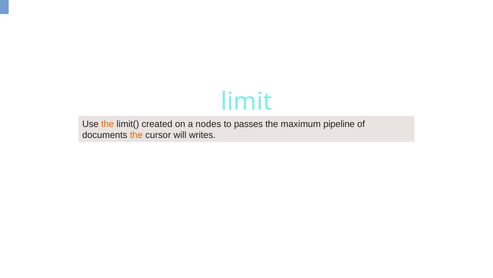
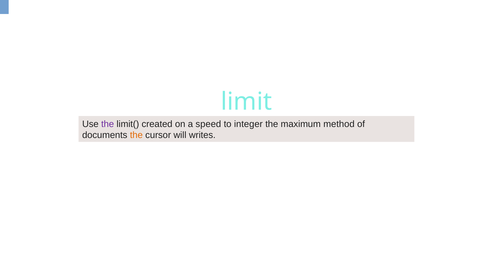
the colour: orange -> purple (108, 124)
nodes: nodes -> speed (208, 124)
passes: passes -> integer (248, 124)
pipeline: pipeline -> method (339, 124)
